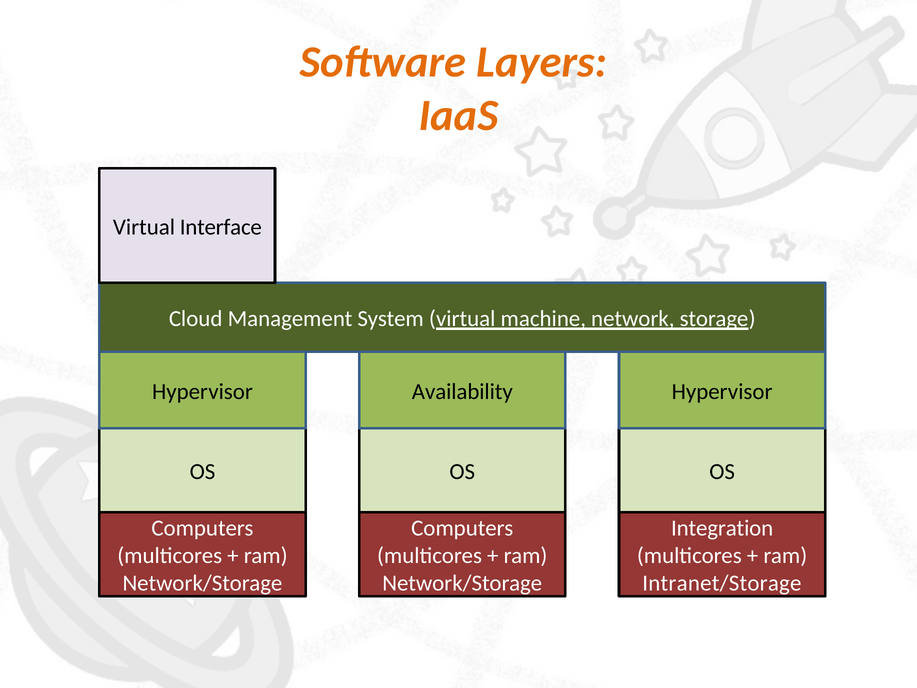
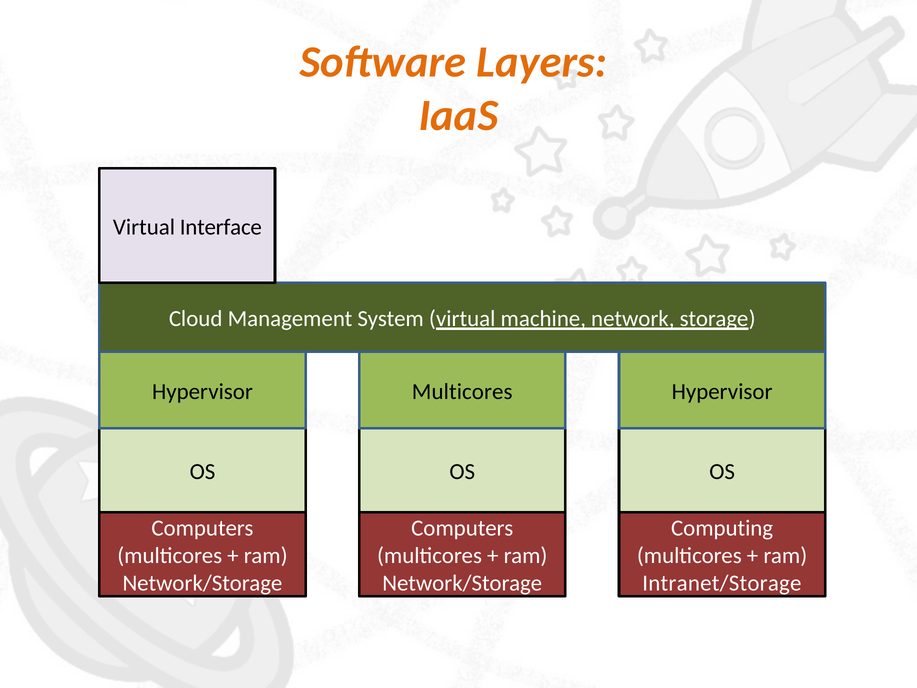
Availability: Availability -> Multicores (462, 391)
Integration: Integration -> Computing (722, 528)
